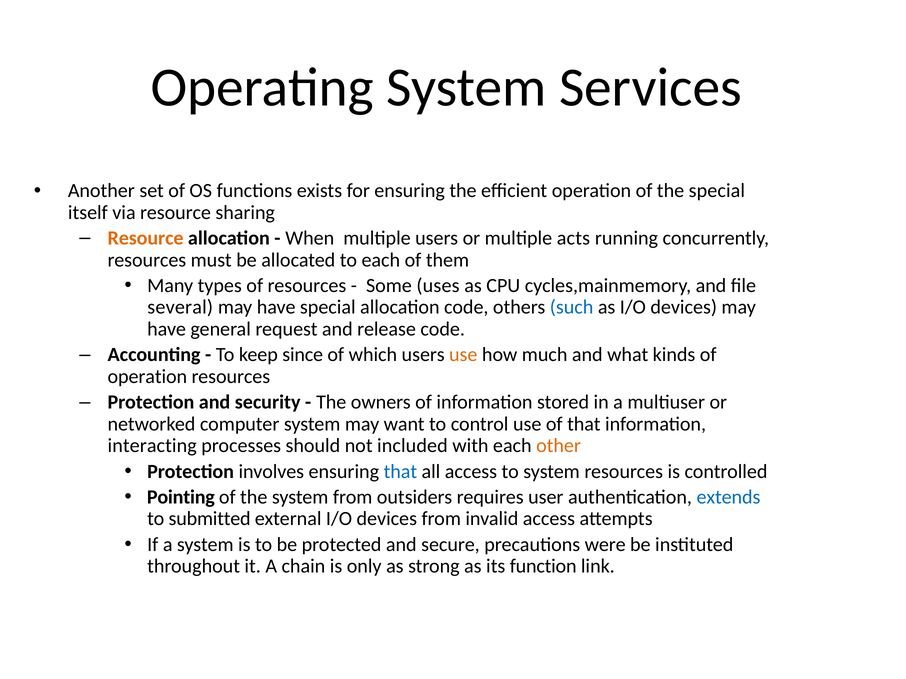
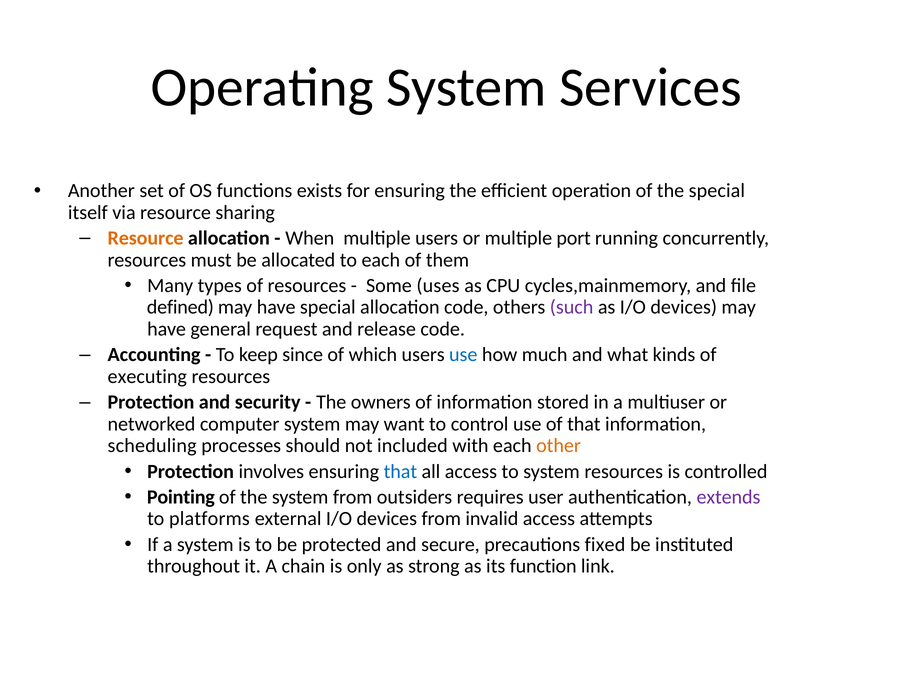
acts: acts -> port (574, 238)
several: several -> defined (180, 308)
such colour: blue -> purple (572, 308)
use colour: orange -> blue (463, 355)
operation: operation -> executing (147, 377)
interacting: interacting -> scheduling (152, 446)
extends colour: blue -> purple (728, 497)
submitted: submitted -> platforms (209, 519)
were: were -> fixed (605, 545)
